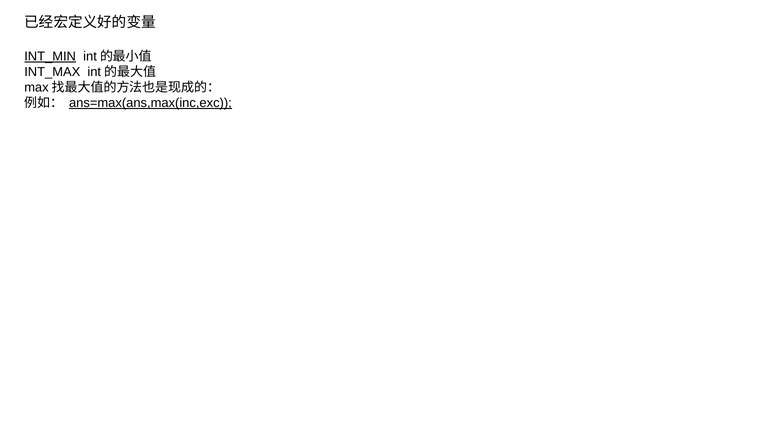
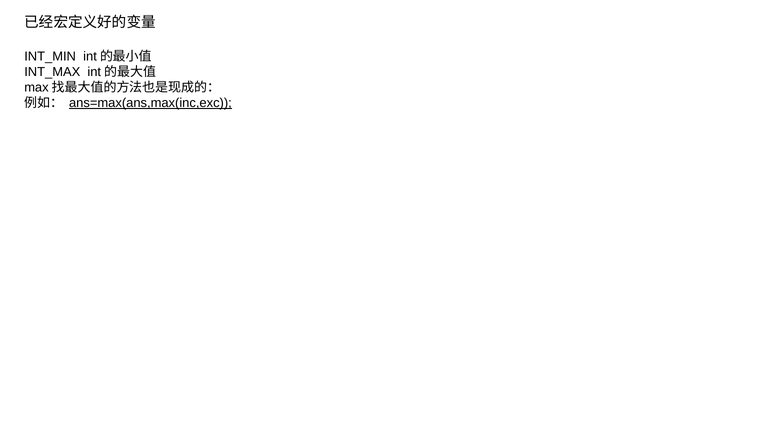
INT_MIN underline: present -> none (50, 56)
